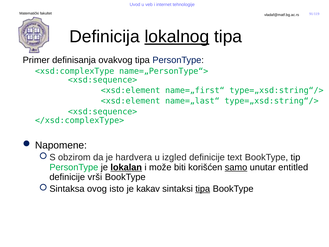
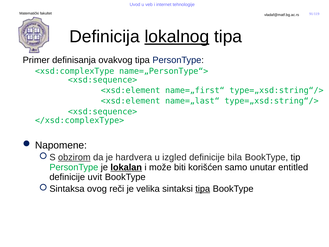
obzirom underline: none -> present (74, 157)
text: text -> bila (235, 157)
samo underline: present -> none (236, 167)
vrši: vrši -> uvit (95, 177)
isto: isto -> reči (117, 189)
kakav: kakav -> velika (148, 189)
